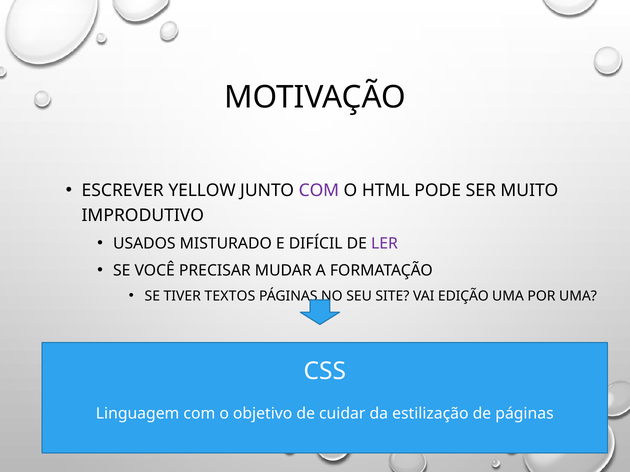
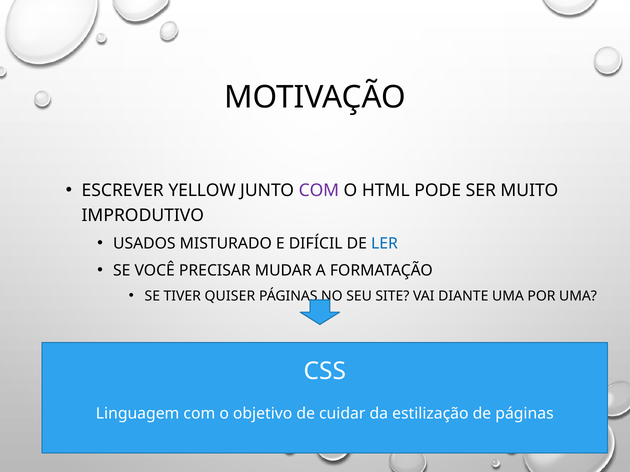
LER colour: purple -> blue (384, 244)
TEXTOS: TEXTOS -> QUISER (230, 296)
EDIÇÃO: EDIÇÃO -> DIANTE (463, 296)
